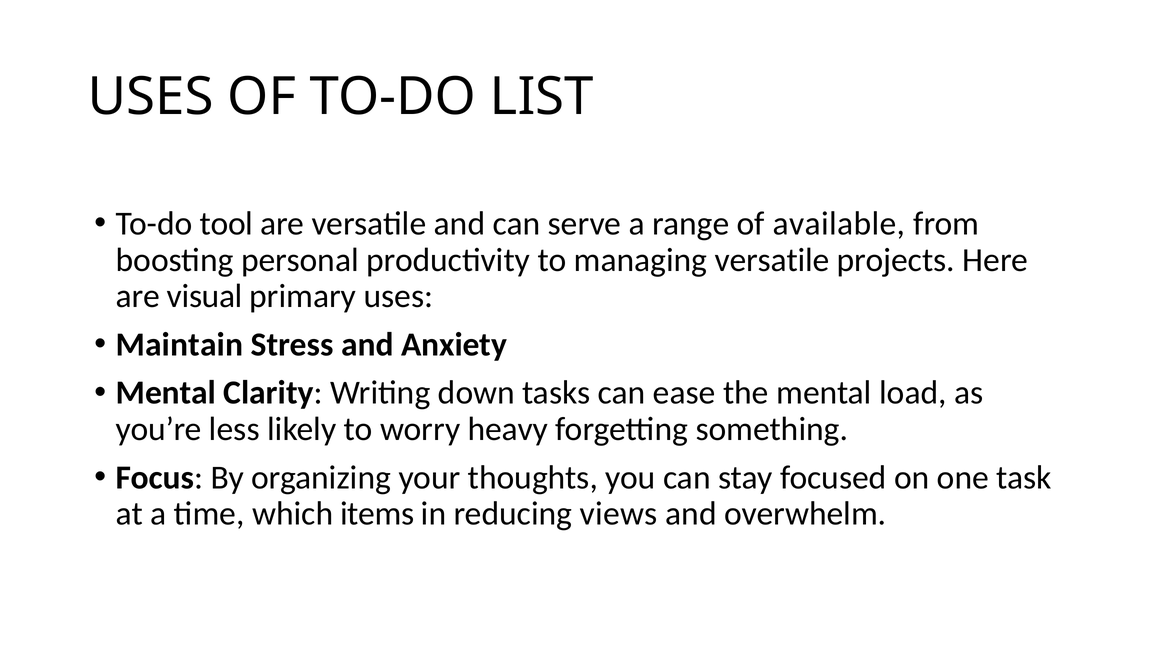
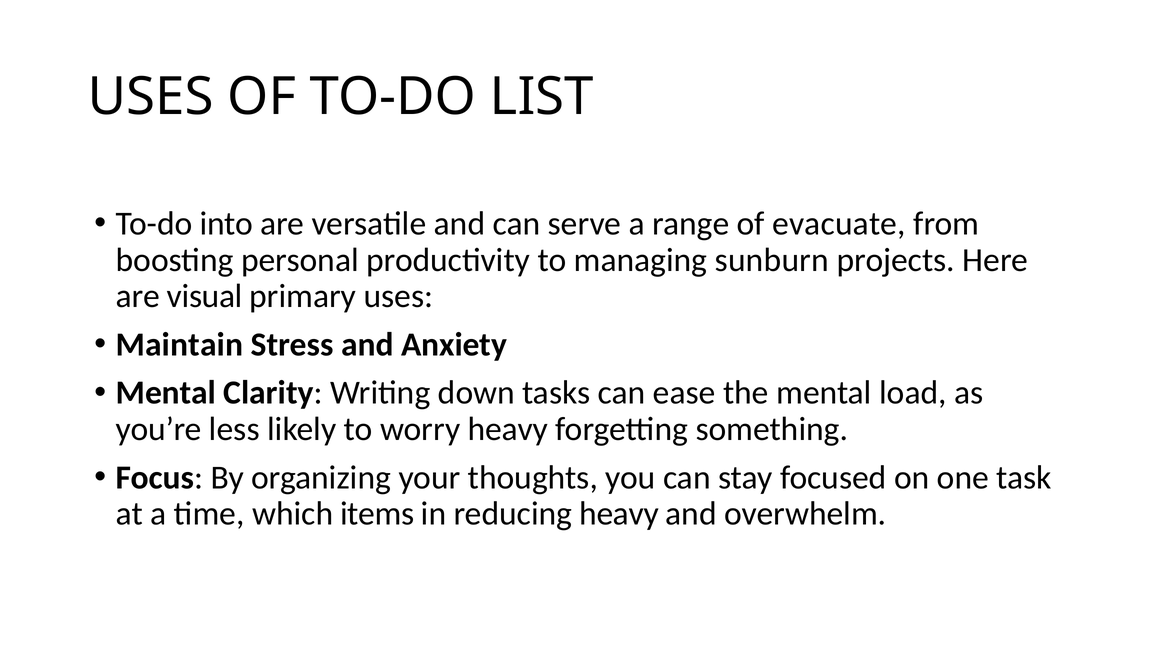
tool: tool -> into (226, 224)
available: available -> evacuate (839, 224)
managing versatile: versatile -> sunburn (772, 260)
reducing views: views -> heavy (619, 514)
